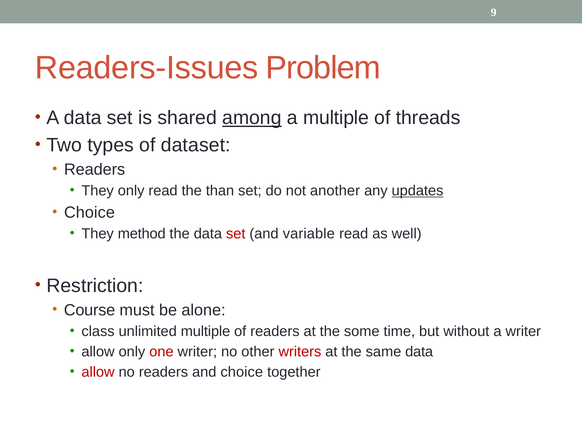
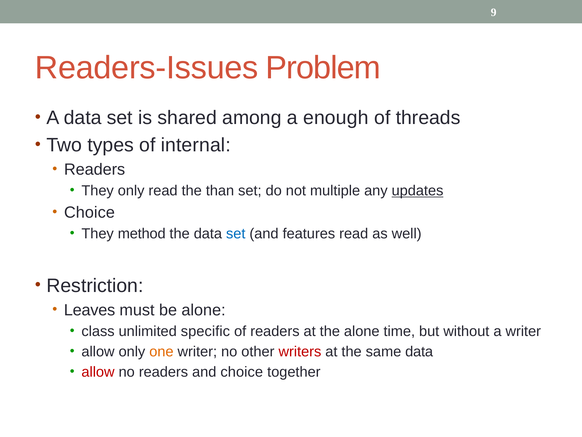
among underline: present -> none (252, 118)
a multiple: multiple -> enough (336, 118)
dataset: dataset -> internal (196, 145)
another: another -> multiple (335, 191)
set colour: red -> blue (236, 234)
variable: variable -> features (309, 234)
Course: Course -> Leaves (90, 310)
unlimited multiple: multiple -> specific (205, 331)
the some: some -> alone (362, 331)
one colour: red -> orange (161, 351)
